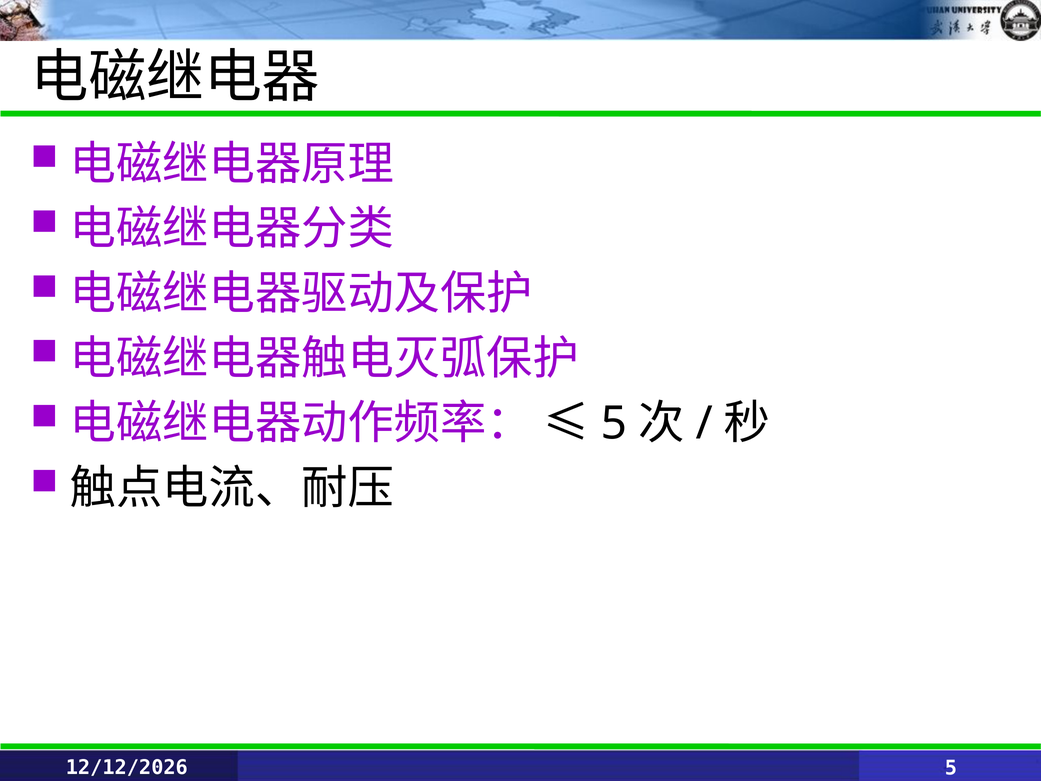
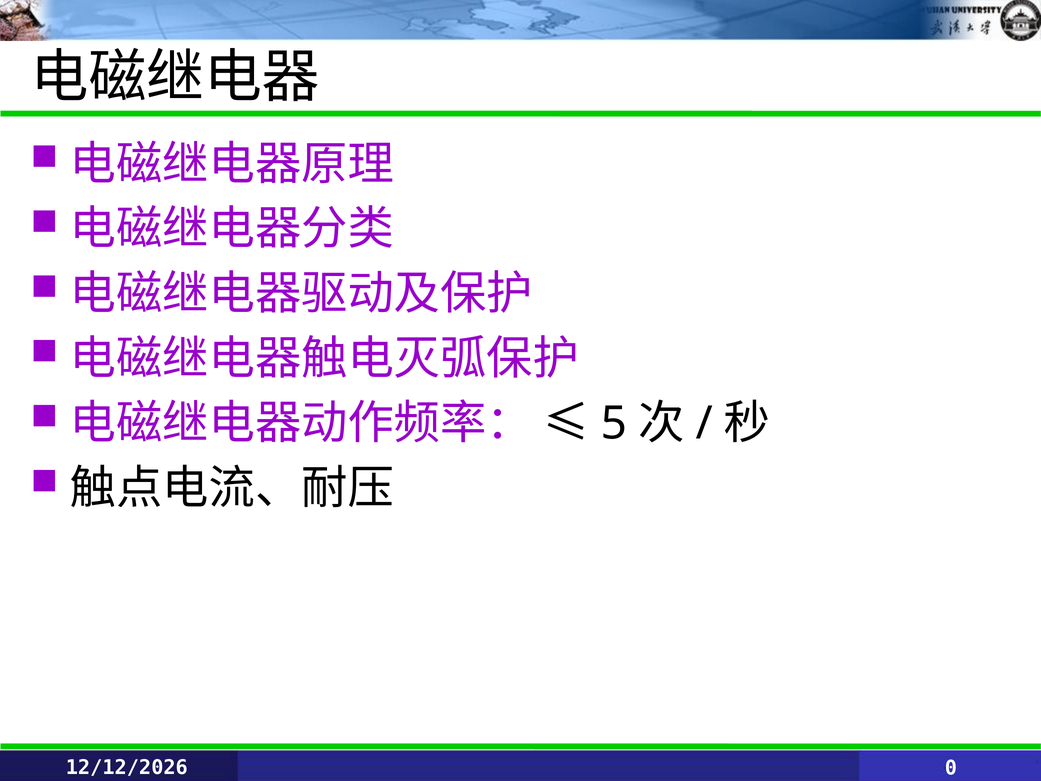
5: 5 -> 0 (951, 768)
